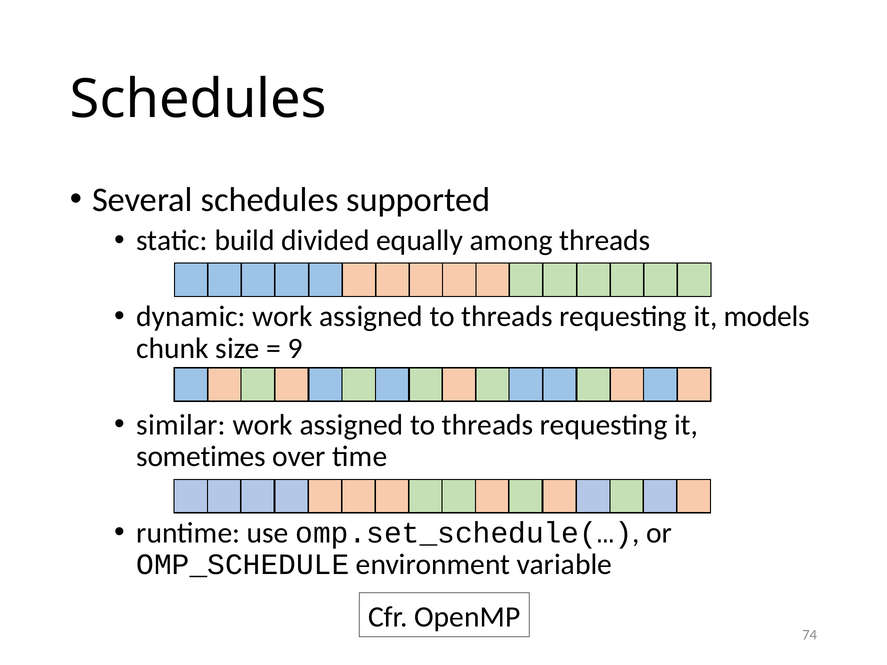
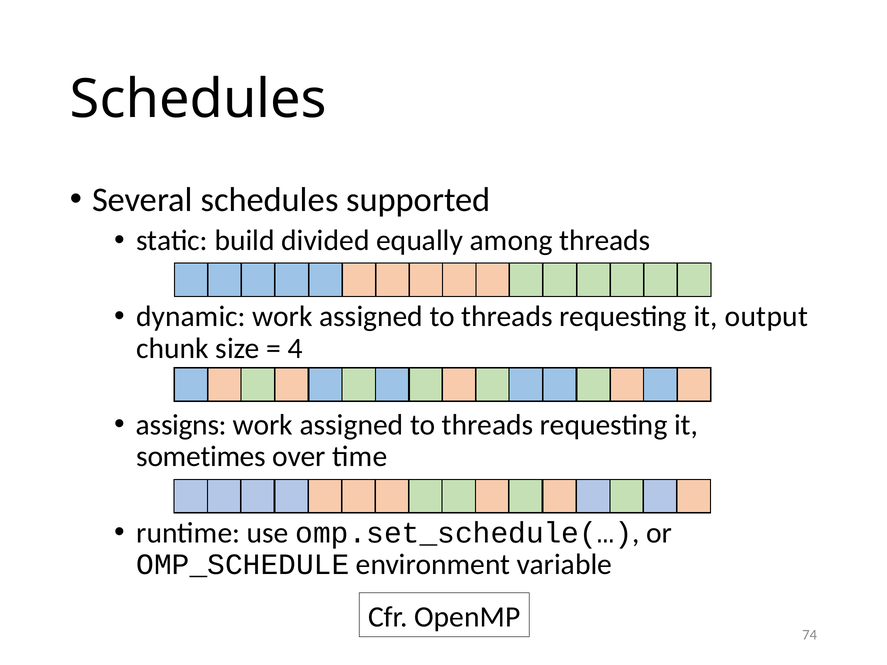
models: models -> output (766, 317)
9: 9 -> 4 (295, 349)
similar: similar -> assigns (181, 425)
